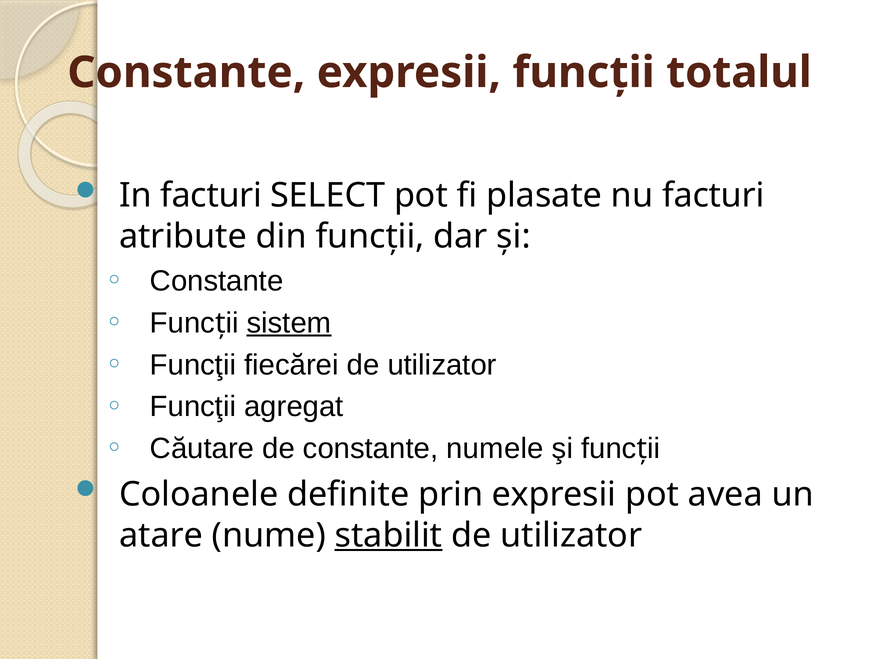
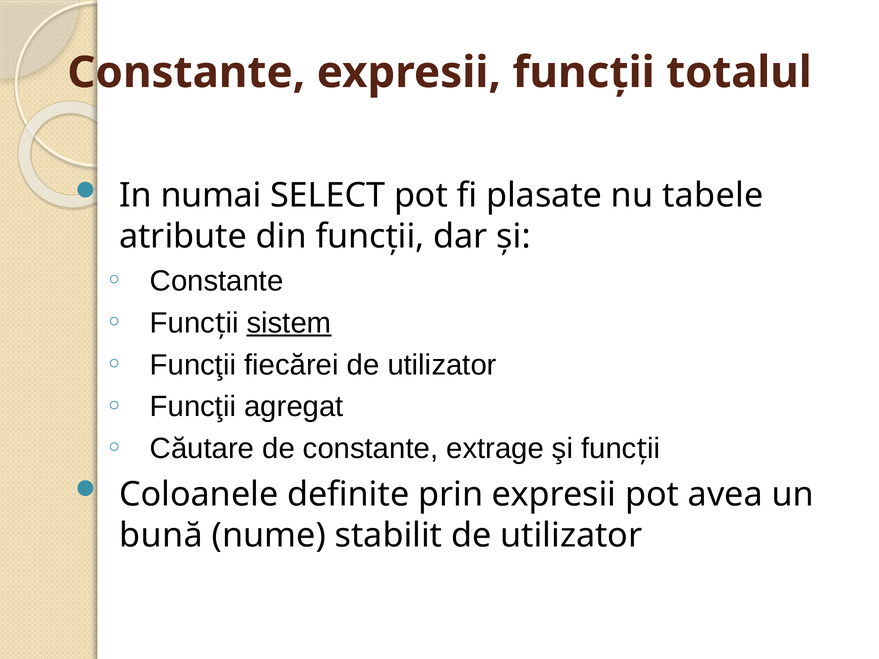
In facturi: facturi -> numai (211, 196)
nu facturi: facturi -> tabele (713, 196)
numele: numele -> extrage (495, 449)
atare: atare -> bună (161, 536)
stabilit underline: present -> none (388, 536)
